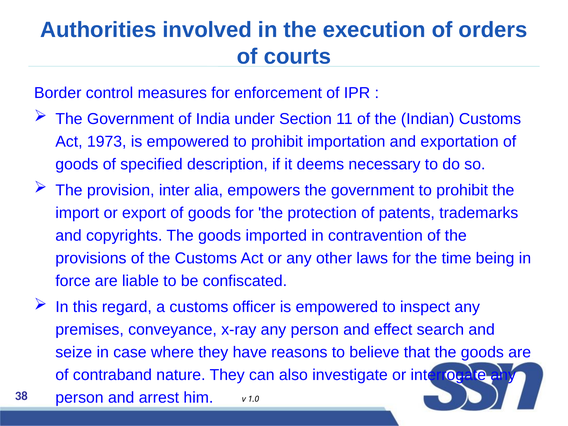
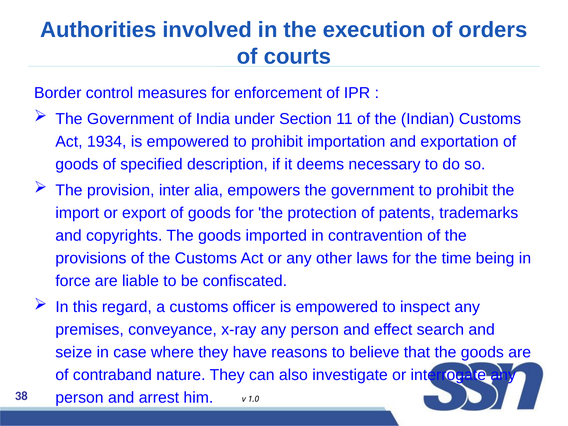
1973: 1973 -> 1934 (107, 142)
